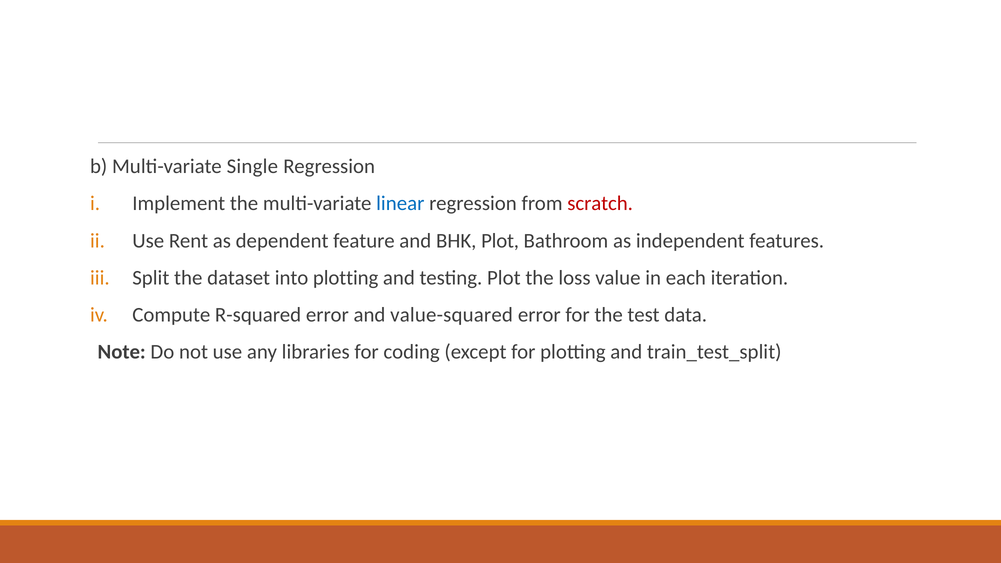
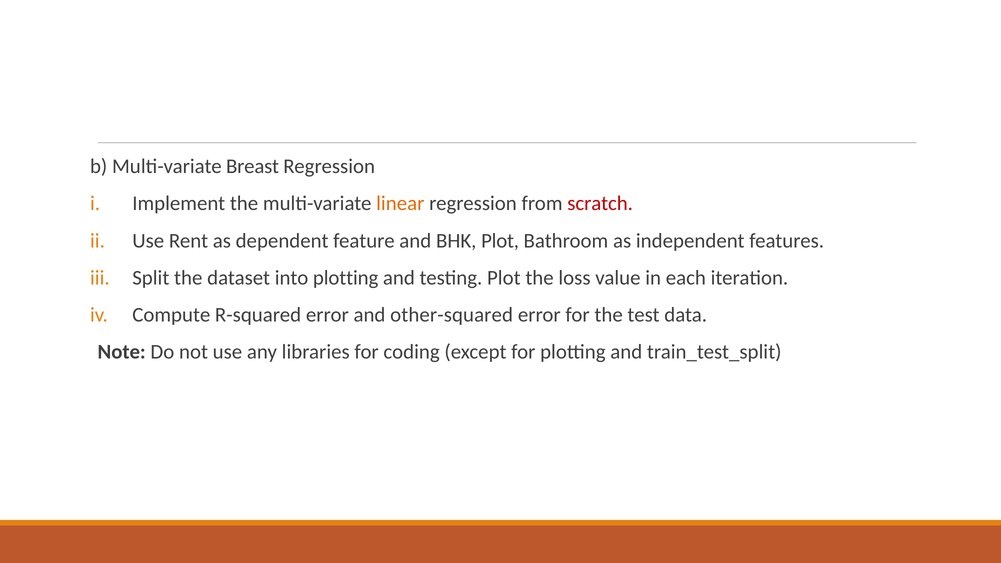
Single: Single -> Breast (253, 166)
linear colour: blue -> orange (400, 204)
value-squared: value-squared -> other-squared (452, 315)
